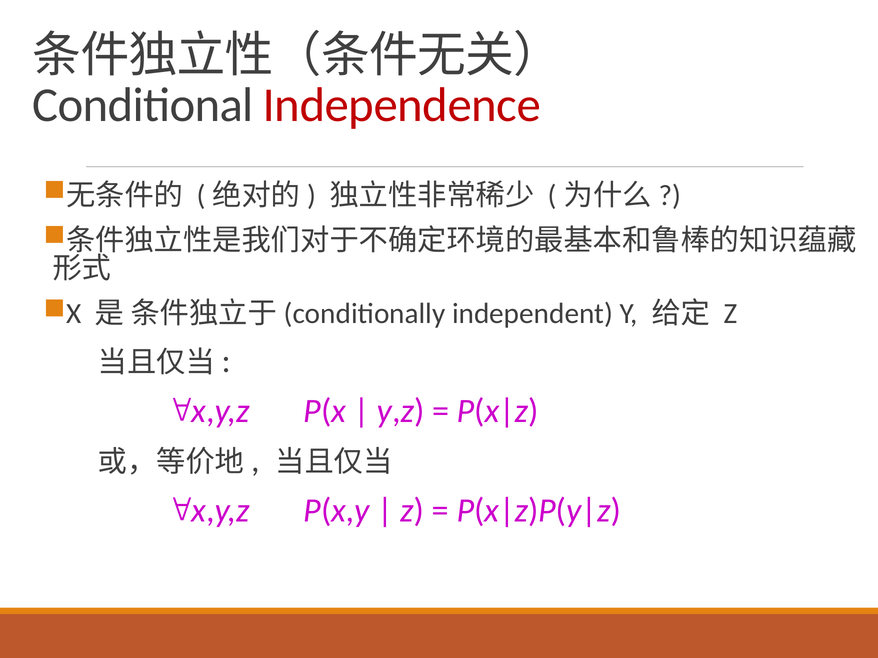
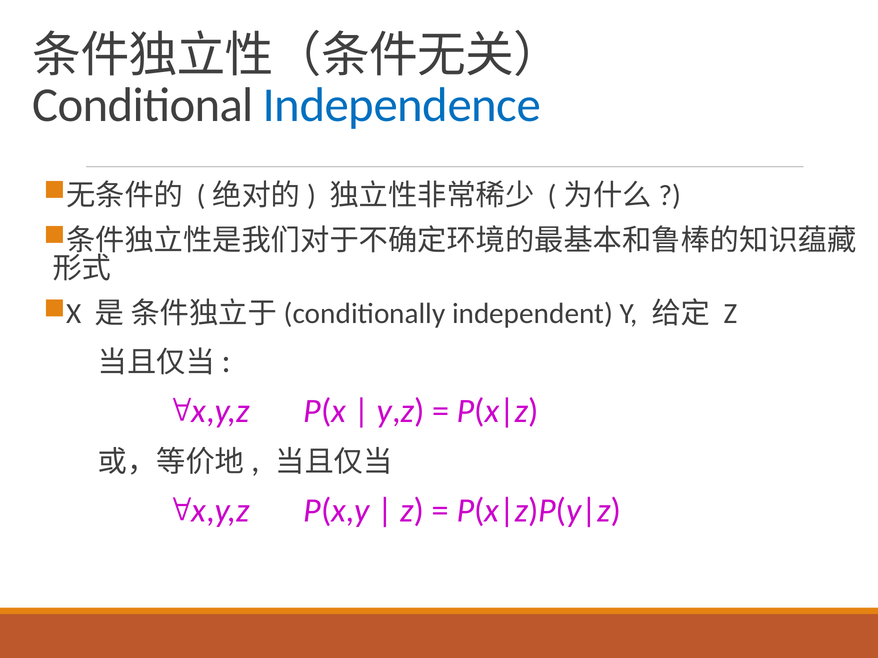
Independence colour: red -> blue (402, 105)
